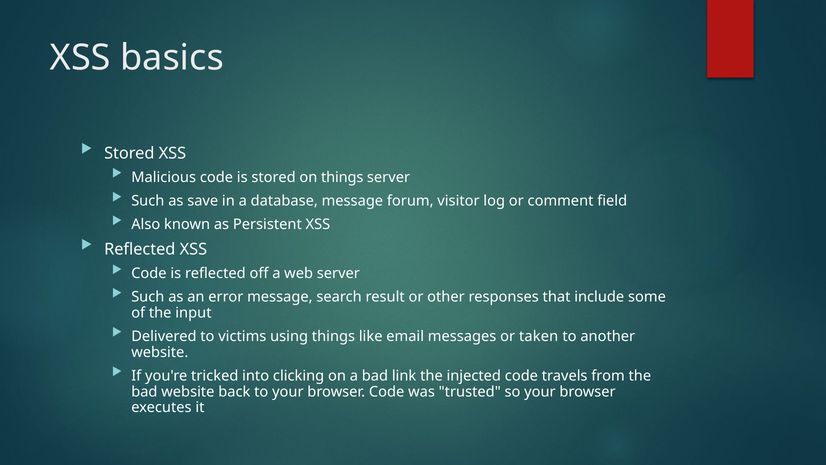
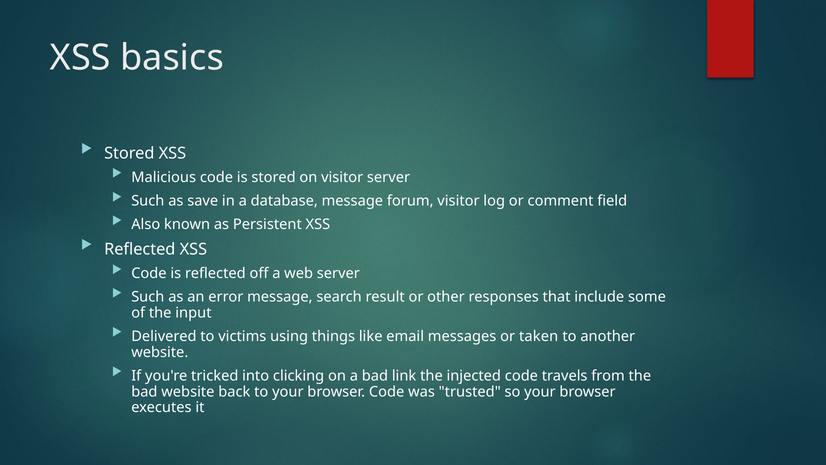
on things: things -> visitor (342, 177)
